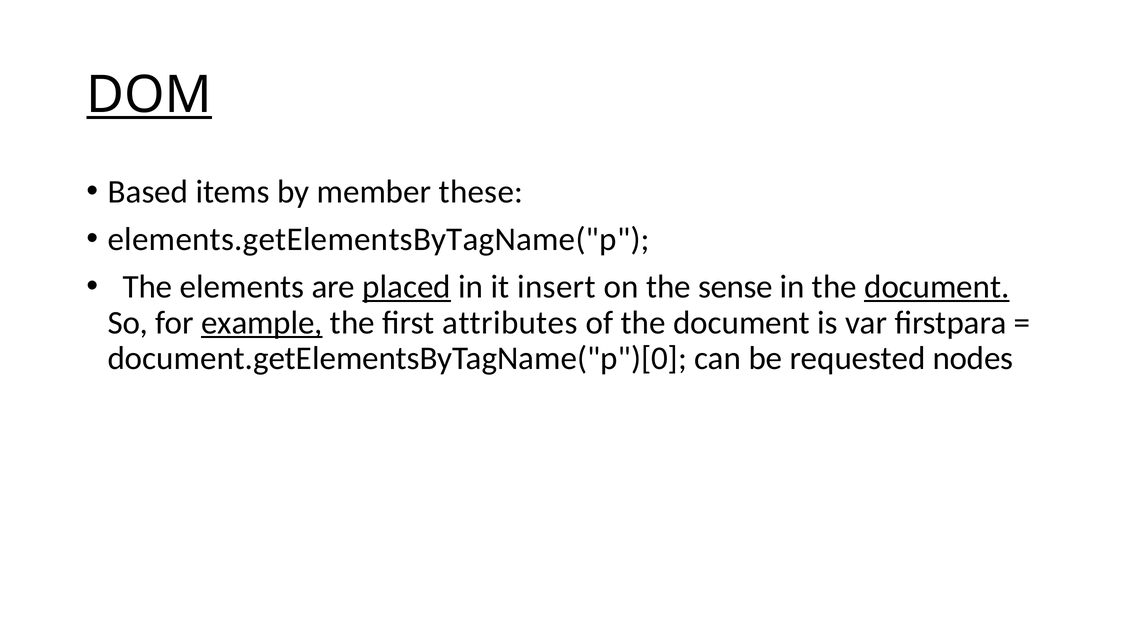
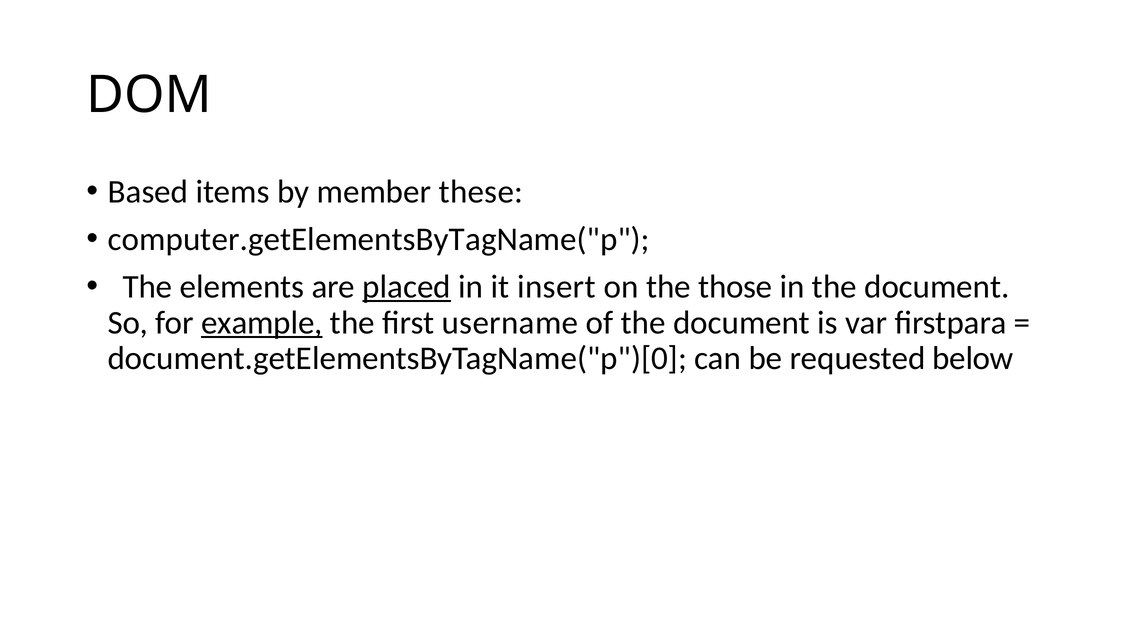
DOM underline: present -> none (149, 95)
elements.getElementsByTagName("p: elements.getElementsByTagName("p -> computer.getElementsByTagName("p (379, 239)
sense: sense -> those (735, 287)
document underline: present -> none (937, 287)
attributes: attributes -> username (510, 323)
nodes: nodes -> below (973, 358)
